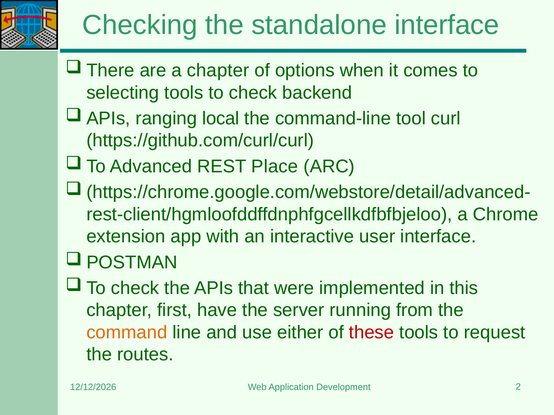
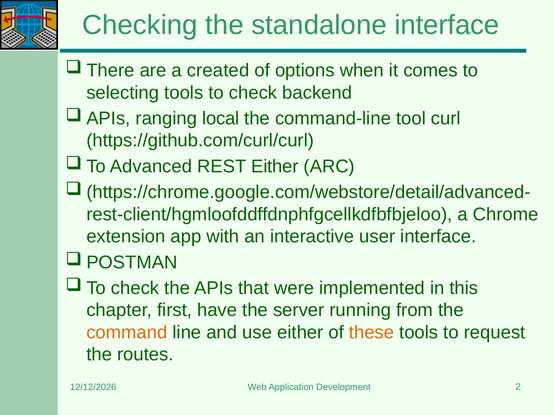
a chapter: chapter -> created (218, 71)
REST Place: Place -> Either (275, 167)
these colour: red -> orange (372, 333)
